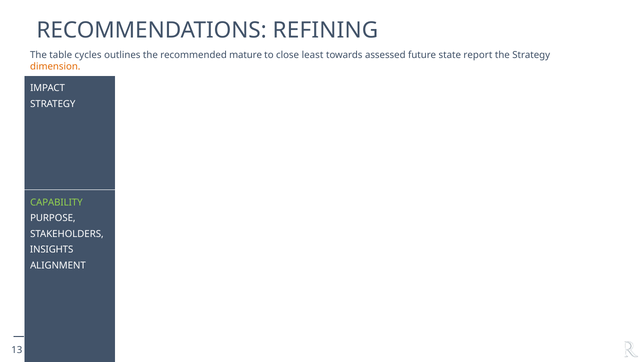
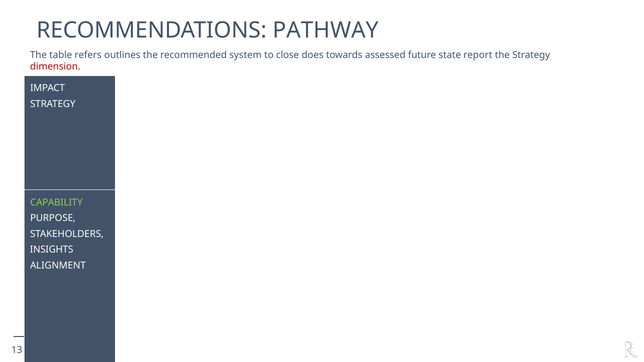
REFINING: REFINING -> PATHWAY (325, 30)
cycles: cycles -> refers (88, 55)
mature: mature -> system (245, 55)
least: least -> does (313, 55)
dimension colour: orange -> red (55, 67)
